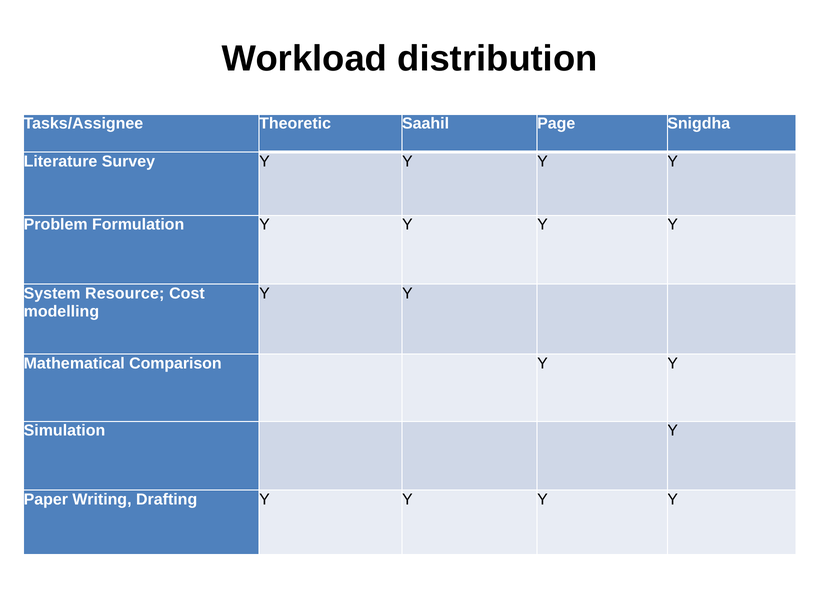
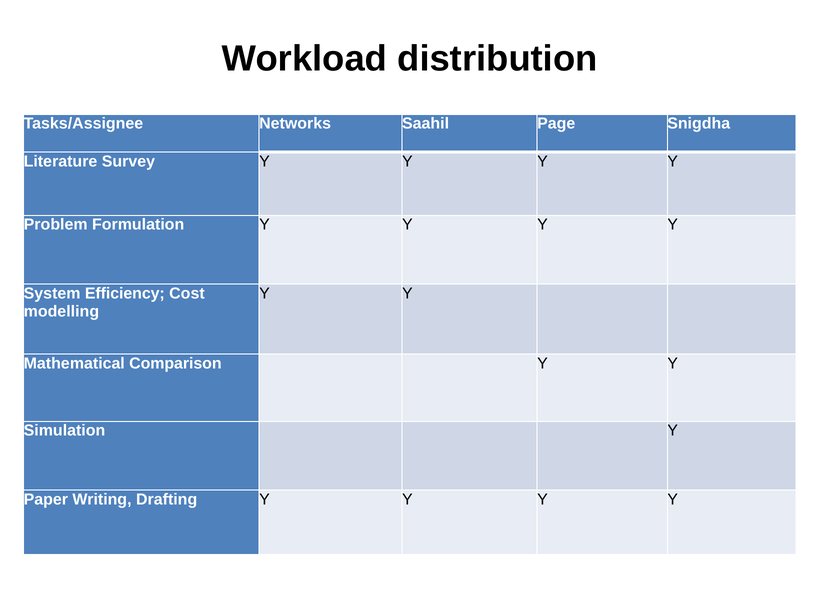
Theoretic: Theoretic -> Networks (295, 124)
Resource: Resource -> Efficiency (125, 293)
